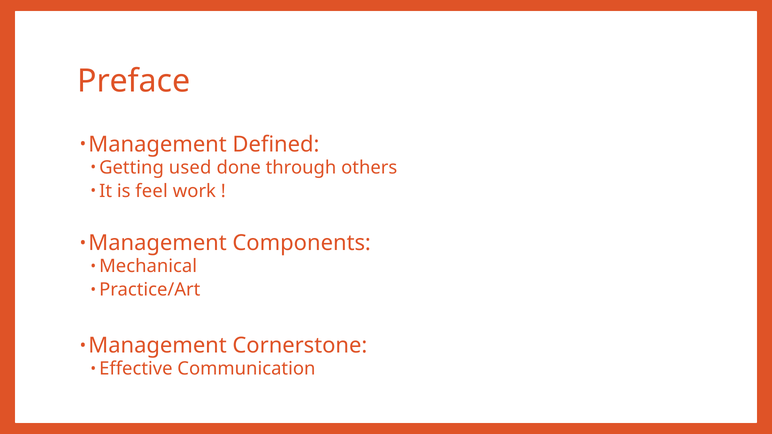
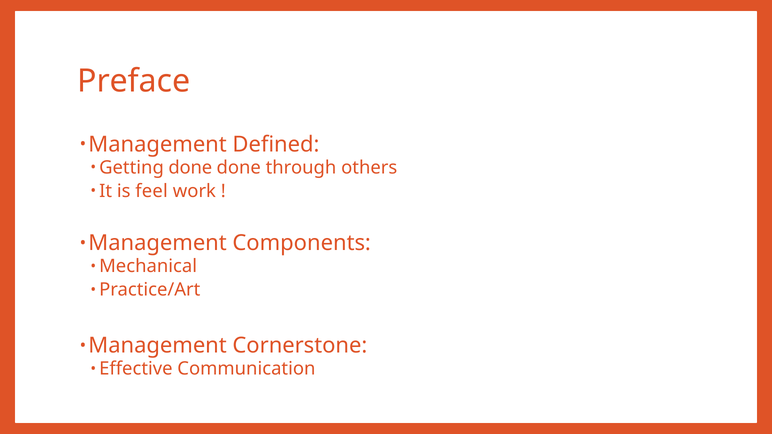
Getting used: used -> done (190, 168)
